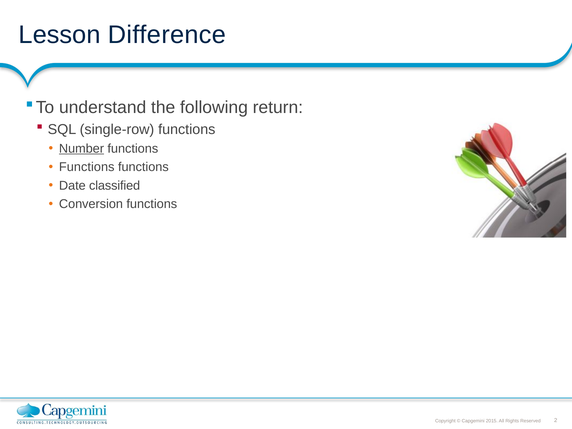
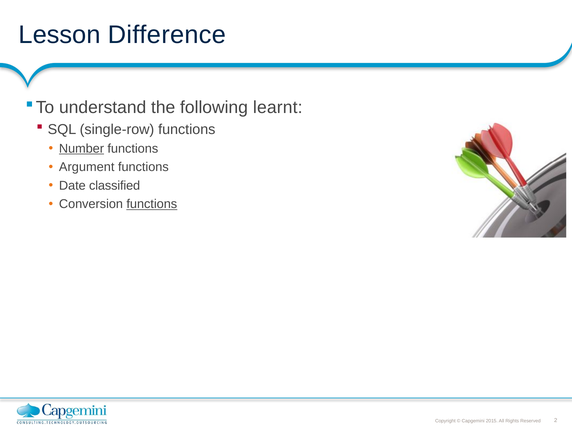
return: return -> learnt (278, 107)
Functions: Functions -> Argument (87, 167)
functions underline: none -> present (152, 204)
